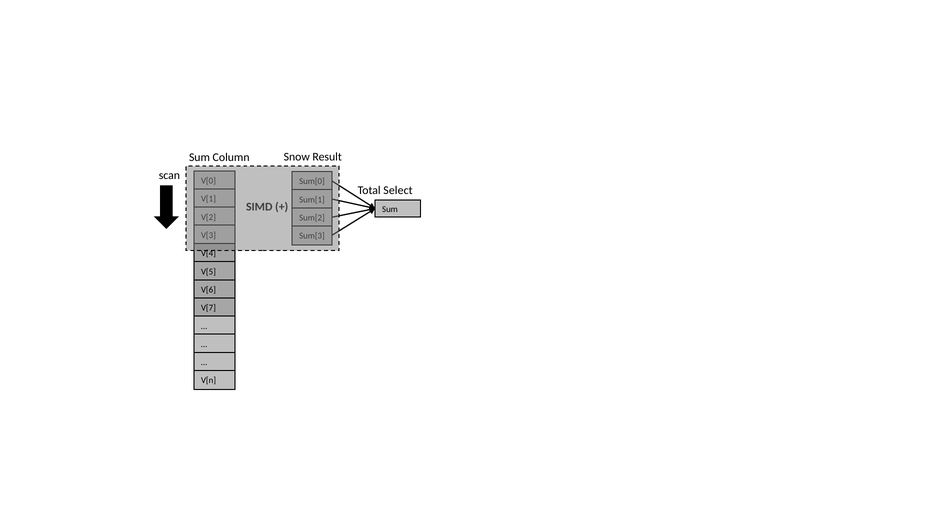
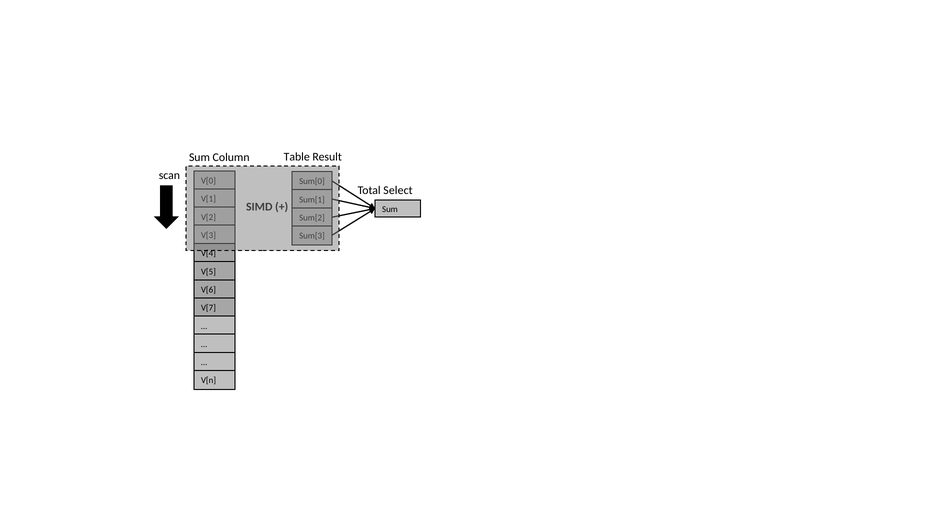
Snow: Snow -> Table (297, 157)
